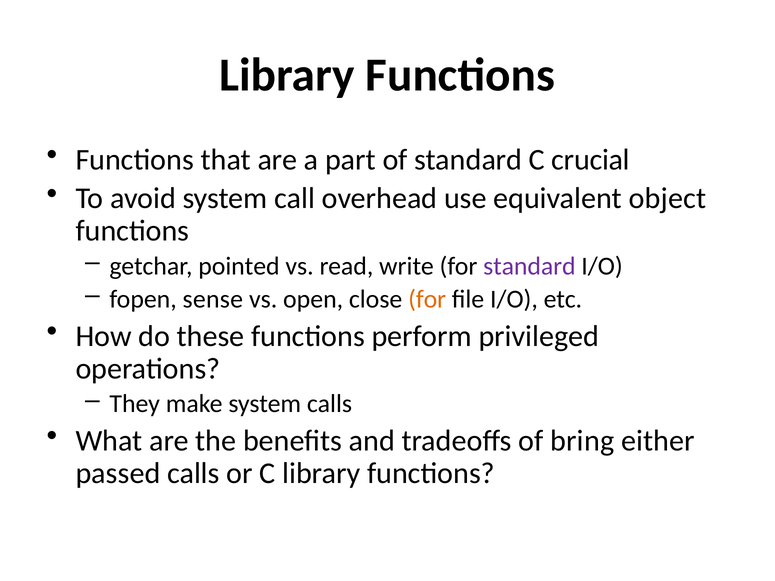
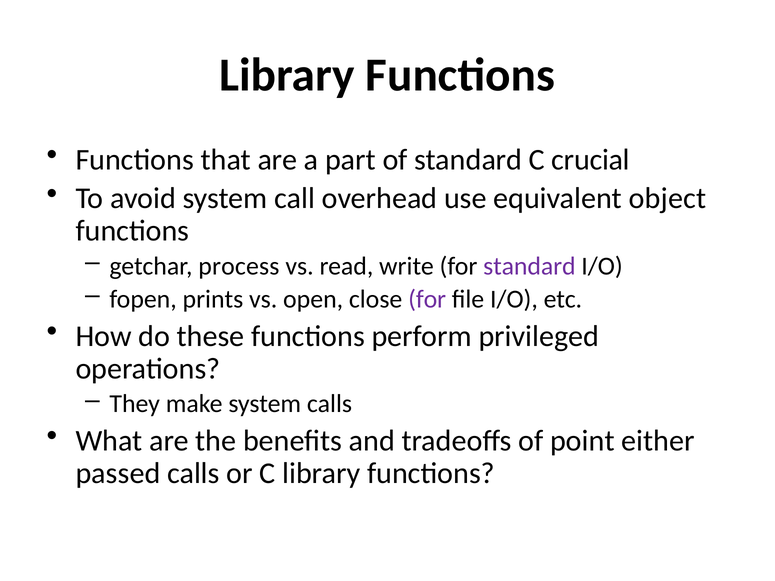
pointed: pointed -> process (239, 266)
sense: sense -> prints (213, 299)
for colour: orange -> purple (427, 299)
bring: bring -> point (582, 441)
